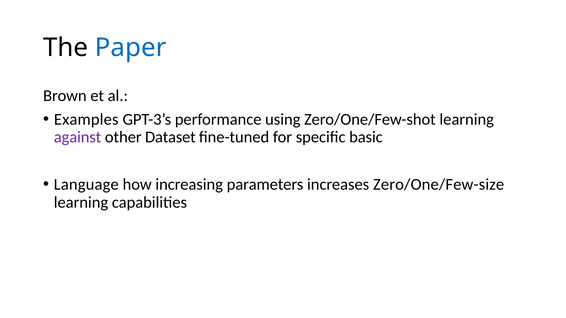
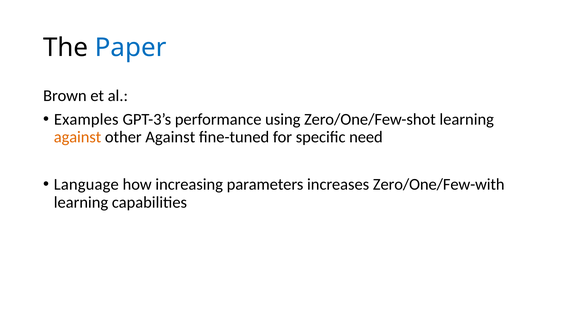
against colour: purple -> orange (77, 137)
other Dataset: Dataset -> Against (170, 137)
basic: basic -> need (366, 137)
Zero/One/Few-size: Zero/One/Few-size -> Zero/One/Few-with (439, 185)
